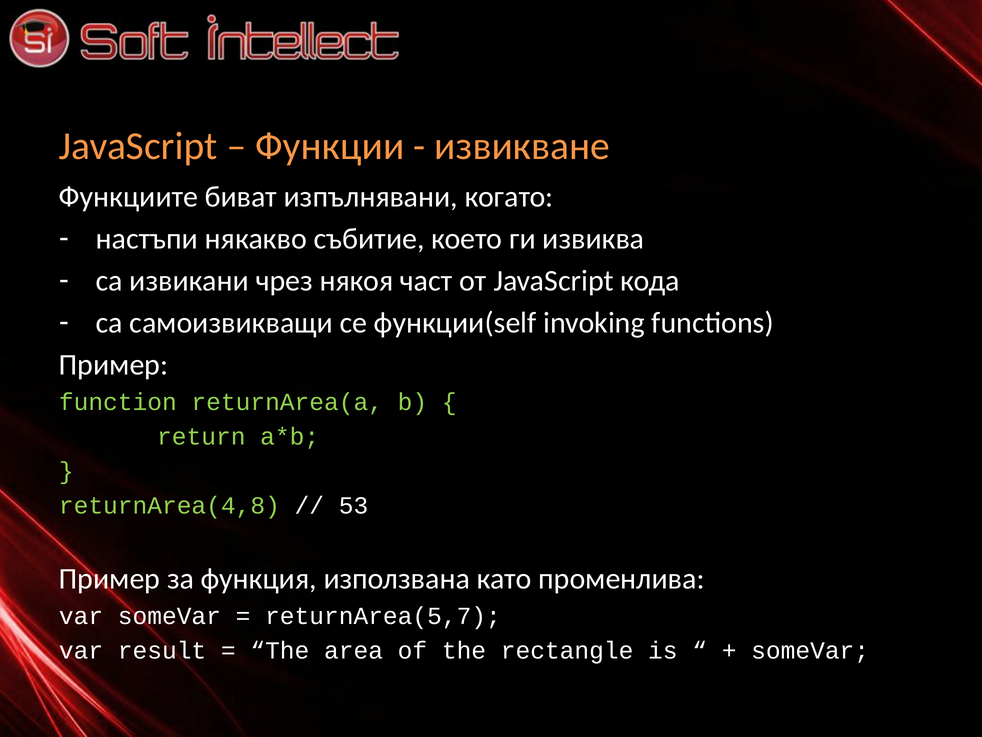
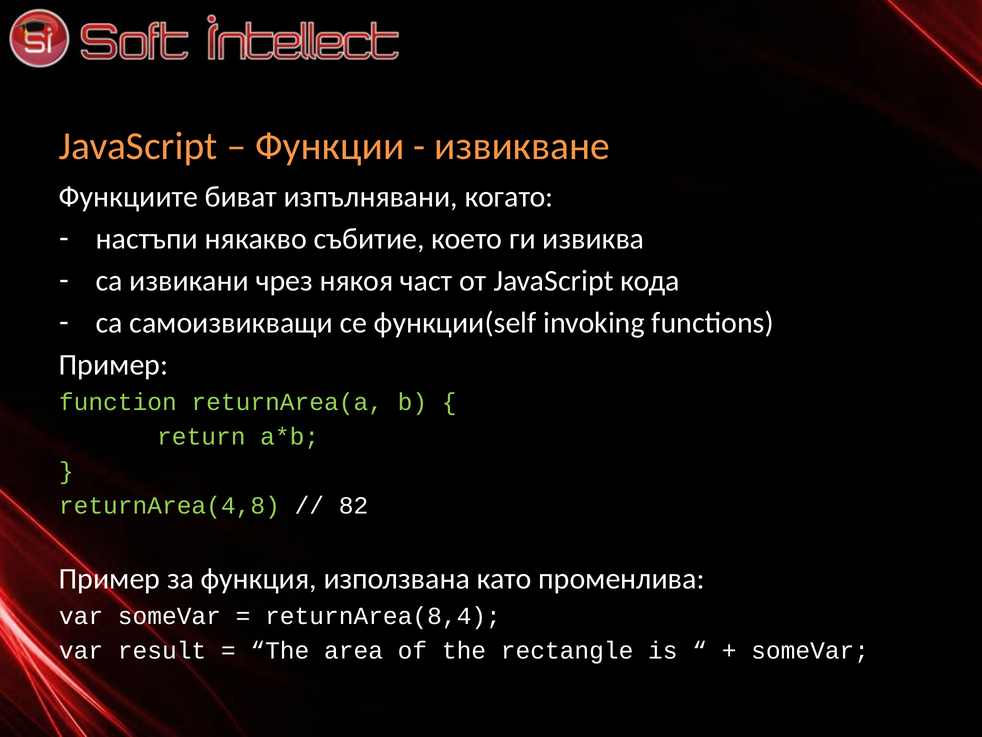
53: 53 -> 82 (354, 505)
returnArea(5,7: returnArea(5,7 -> returnArea(8,4 (383, 616)
